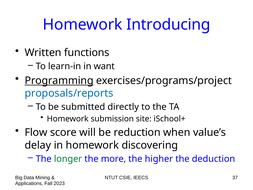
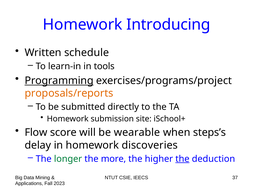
functions: functions -> schedule (87, 53)
want: want -> tools (104, 66)
proposals/reports colour: blue -> orange (69, 93)
reduction: reduction -> wearable (137, 132)
value’s: value’s -> steps’s (210, 132)
discovering: discovering -> discoveries (150, 145)
the underline: none -> present (182, 159)
